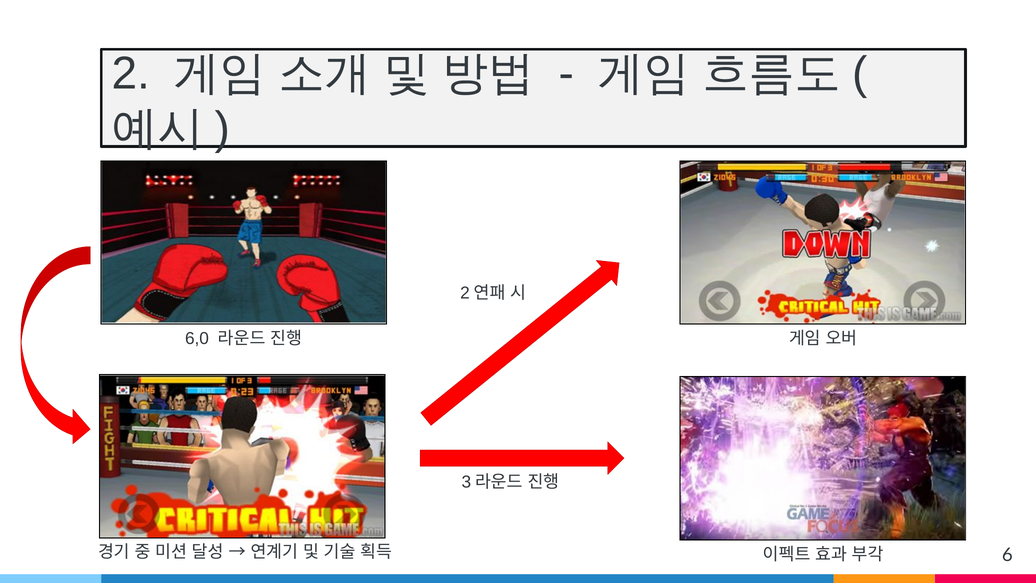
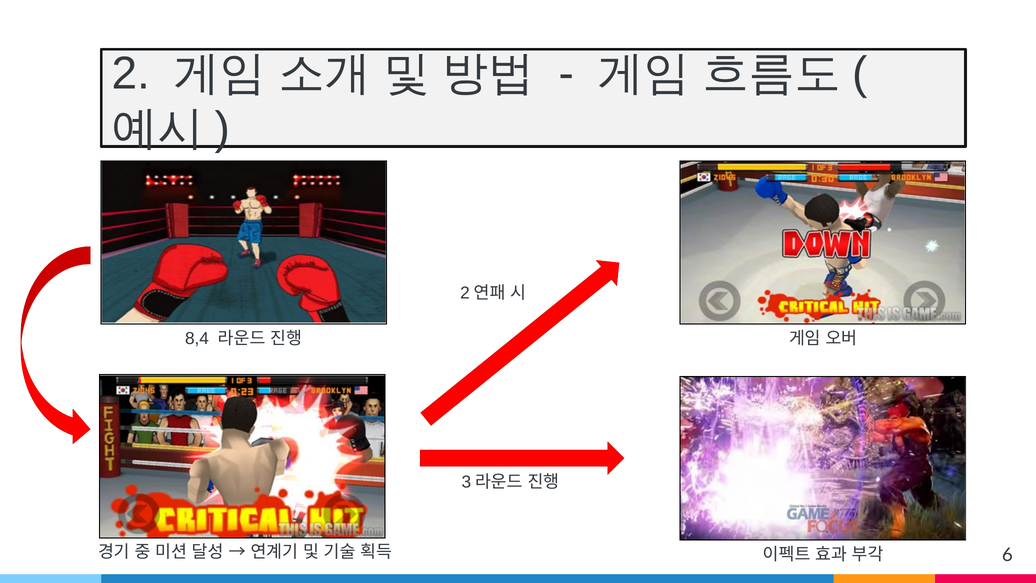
6,0: 6,0 -> 8,4 (197, 338)
